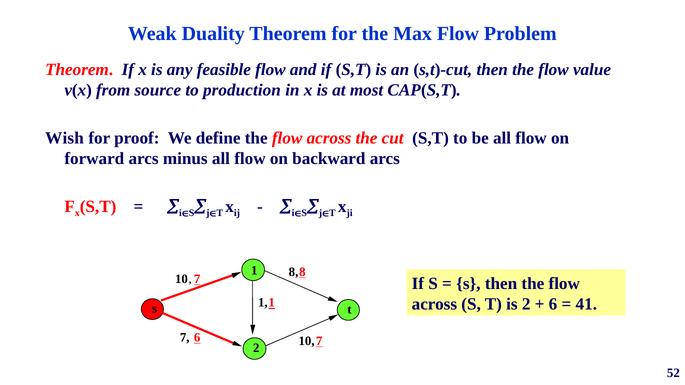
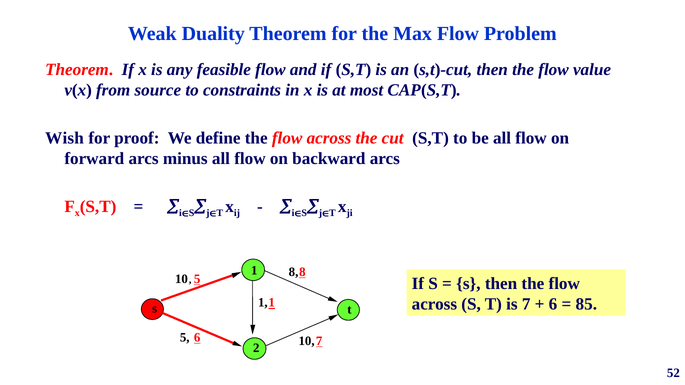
production: production -> constraints (242, 90)
7: 7 -> 5 (197, 279)
is 2: 2 -> 7 (526, 304)
41: 41 -> 85 (586, 304)
7: 7 -> 5 (185, 338)
